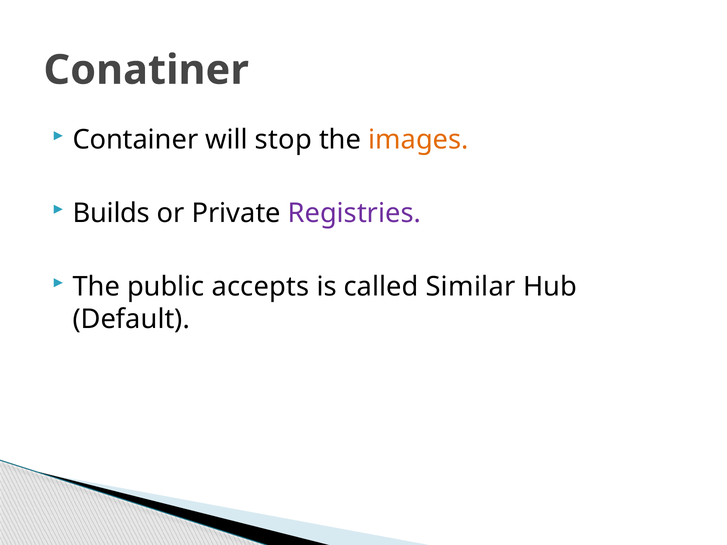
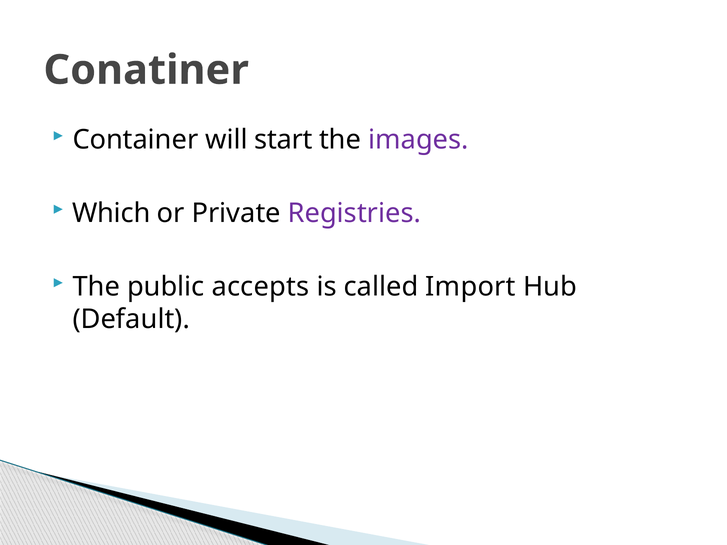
stop: stop -> start (284, 140)
images colour: orange -> purple (418, 140)
Builds: Builds -> Which (111, 213)
Similar: Similar -> Import (471, 287)
